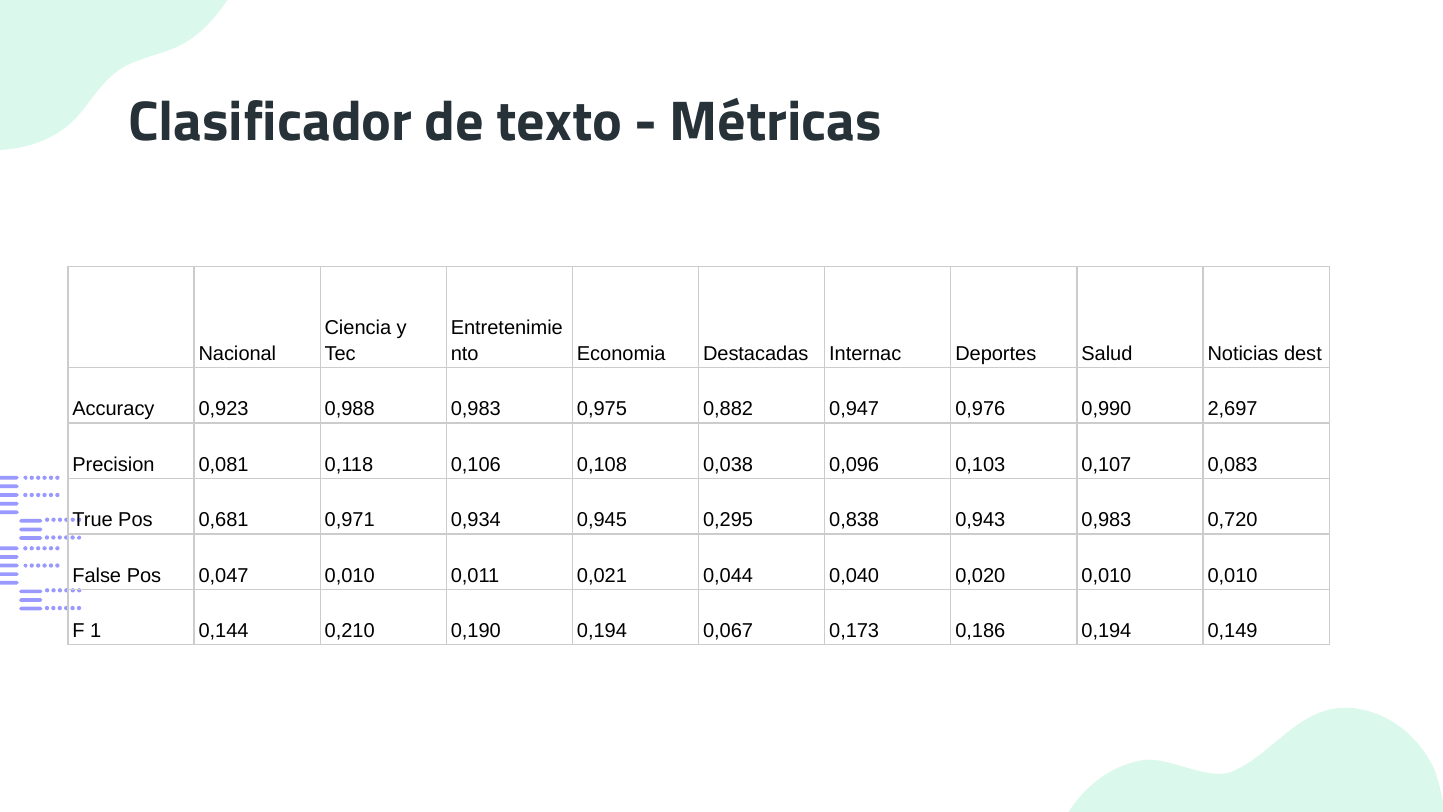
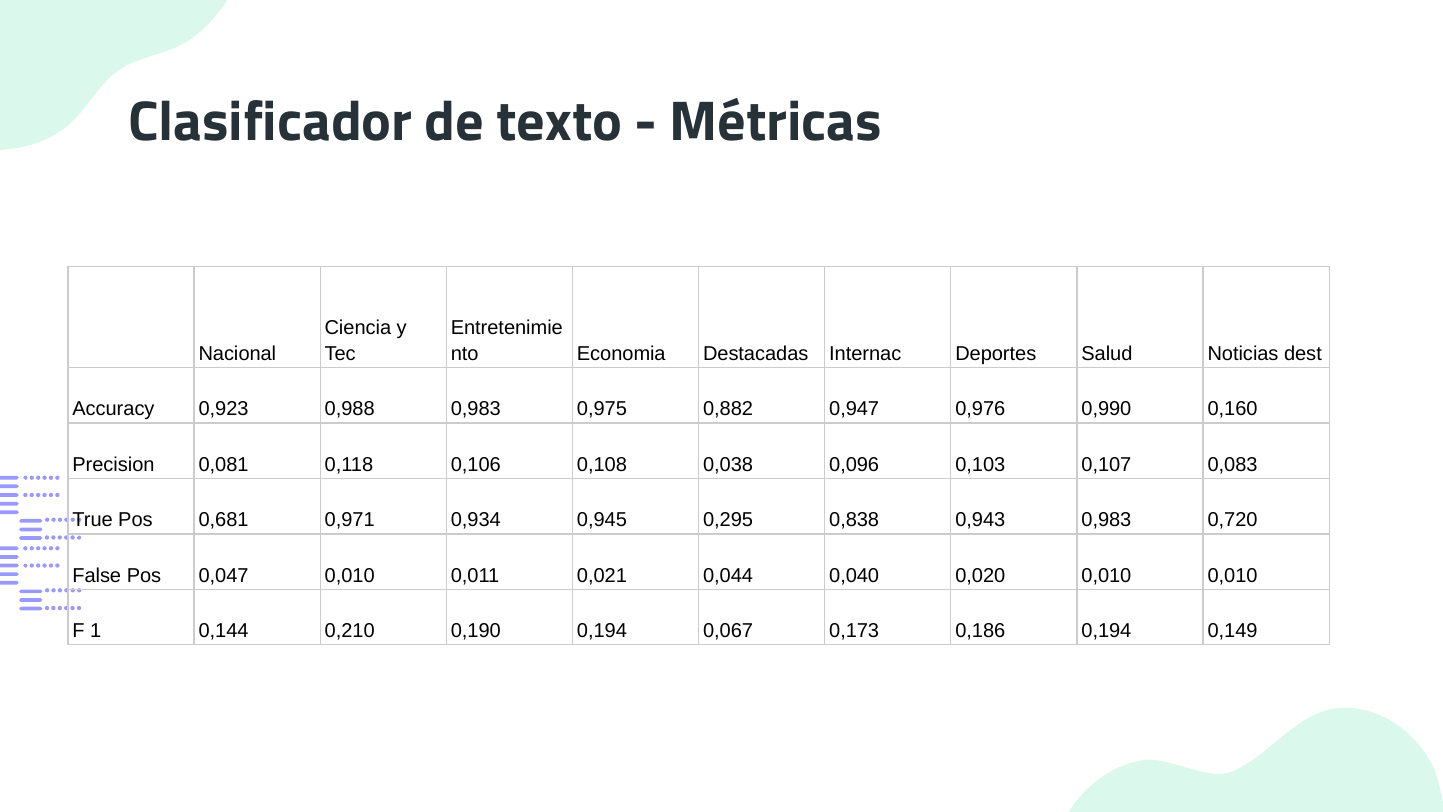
2,697: 2,697 -> 0,160 (1233, 409)
